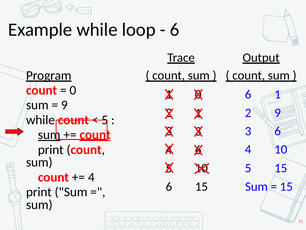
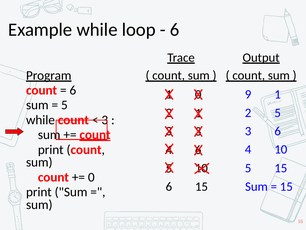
0: 0 -> 6 (73, 90)
6: 6 -> 9 (248, 94)
9: 9 -> 5 (64, 105)
2 9: 9 -> 5 (278, 113)
5: 5 -> 3 (105, 120)
sum underline: present -> none (49, 135)
4: 4 -> 0 (91, 177)
